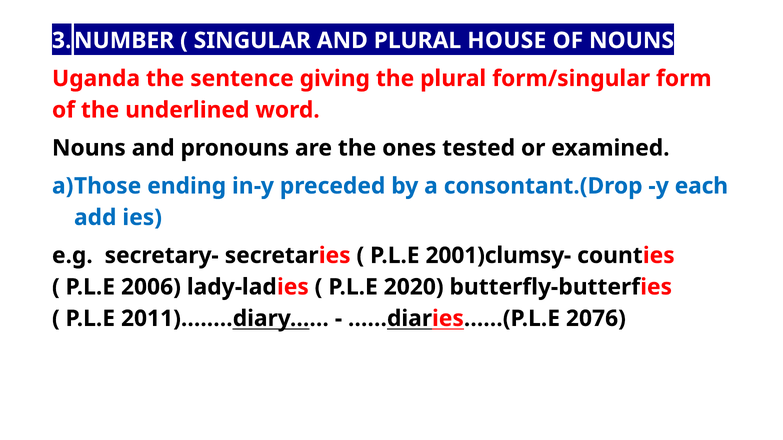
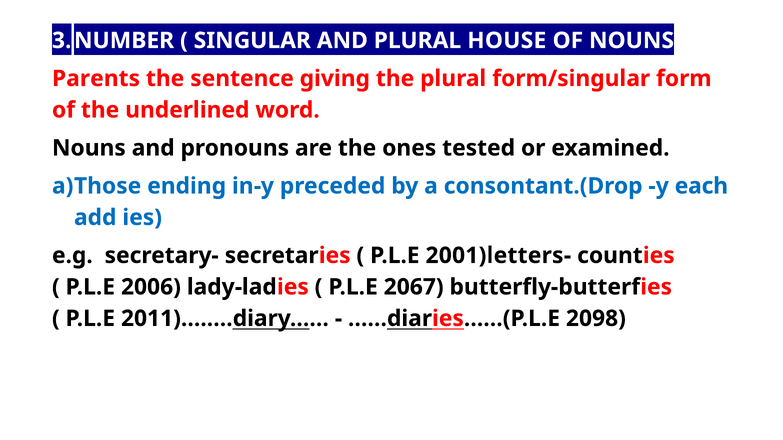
Uganda: Uganda -> Parents (96, 79)
2001)clumsy-: 2001)clumsy- -> 2001)letters- (498, 256)
2020: 2020 -> 2067 (414, 287)
2076: 2076 -> 2098 (596, 319)
